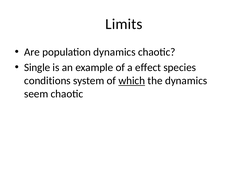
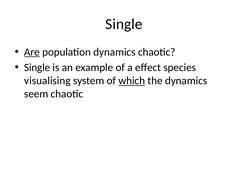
Limits: Limits -> Single (124, 24)
Are underline: none -> present (32, 52)
conditions: conditions -> visualising (47, 81)
